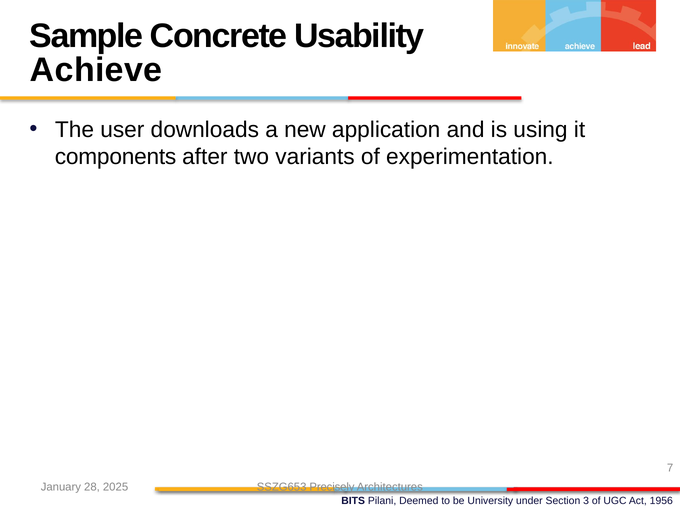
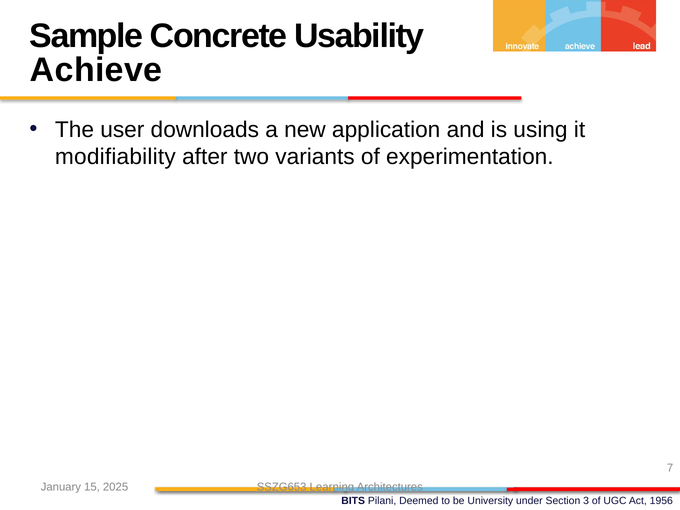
components: components -> modifiability (115, 157)
28: 28 -> 15 (92, 487)
Precisely: Precisely -> Learning (332, 487)
